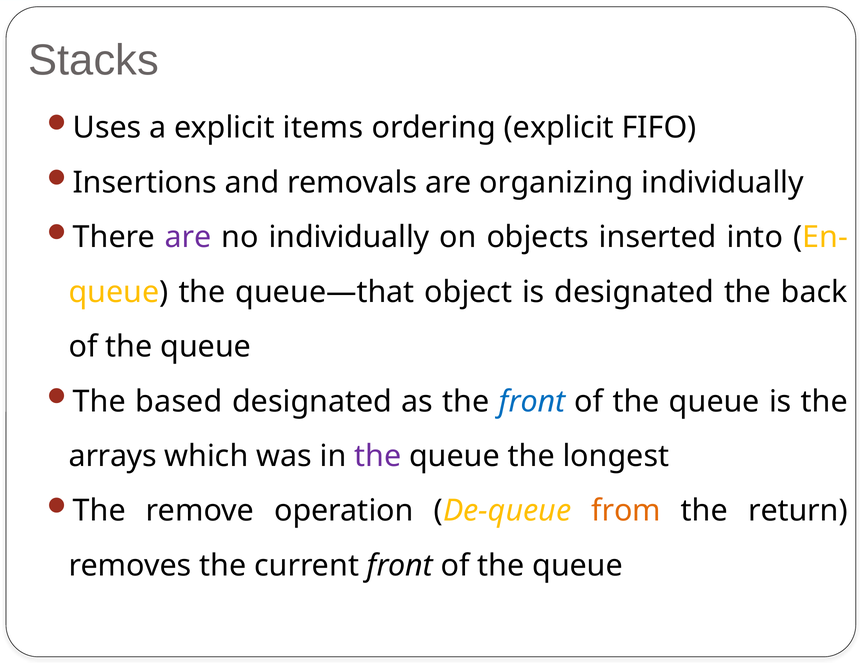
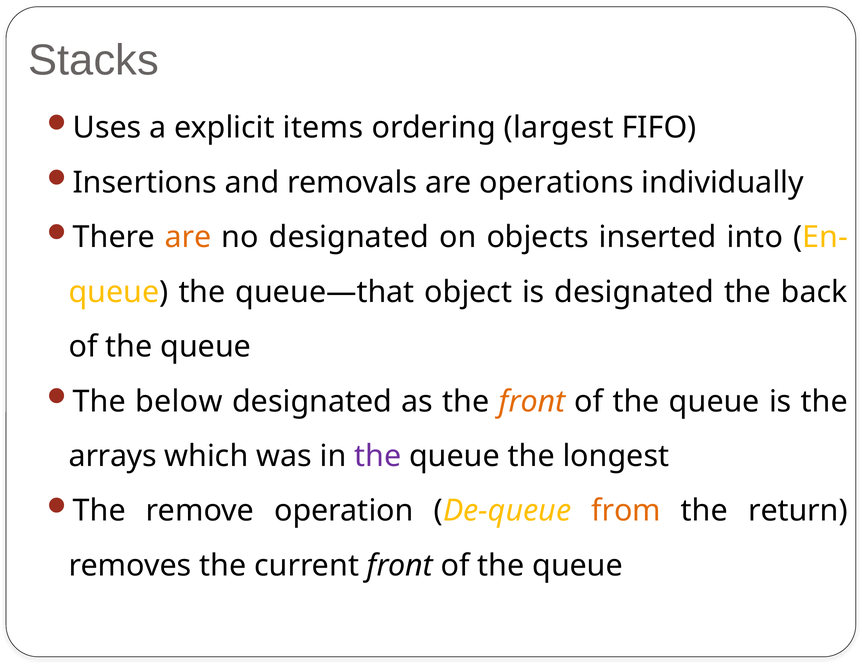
ordering explicit: explicit -> largest (559, 128)
organizing: organizing -> operations (556, 183)
are colour: purple -> orange (188, 237)
no individually: individually -> designated (349, 237)
based: based -> below (179, 402)
front colour: blue -> orange (532, 402)
